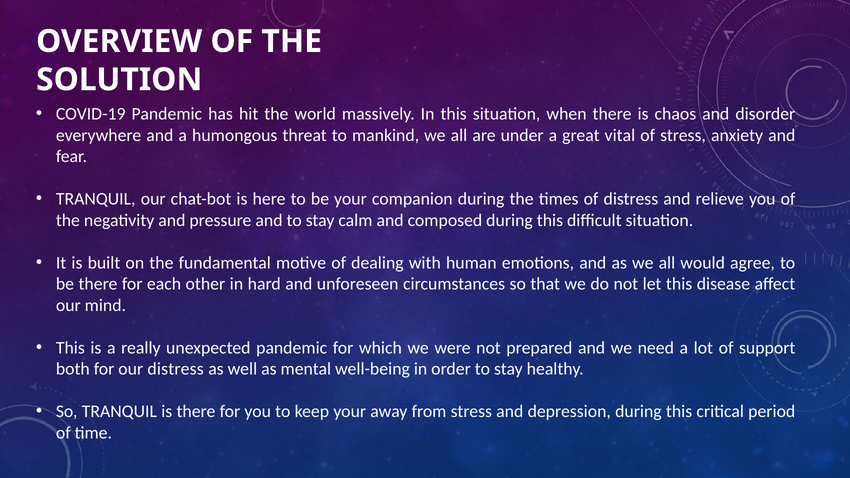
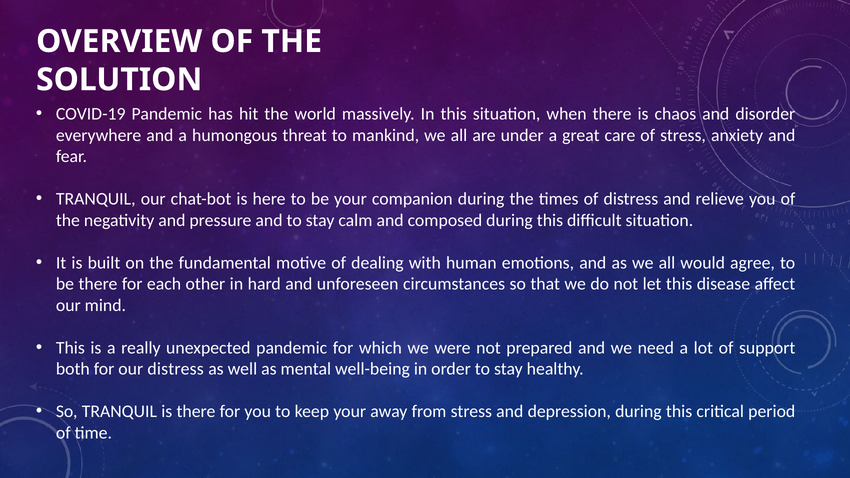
vital: vital -> care (620, 135)
